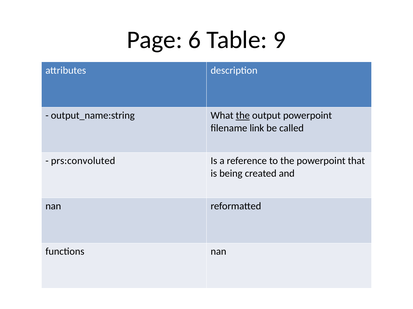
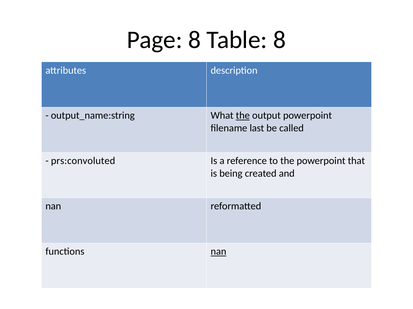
Page 6: 6 -> 8 (195, 40)
Table 9: 9 -> 8 (279, 40)
link: link -> last (257, 128)
nan underline: none -> present (219, 252)
